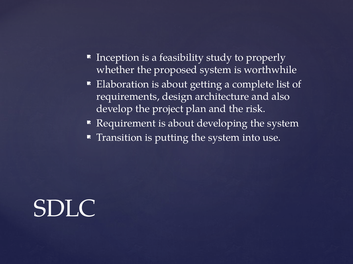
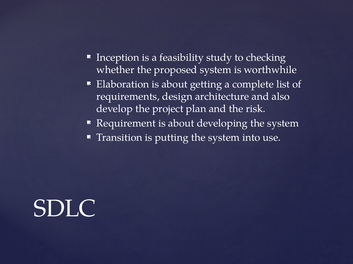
properly: properly -> checking (266, 58)
